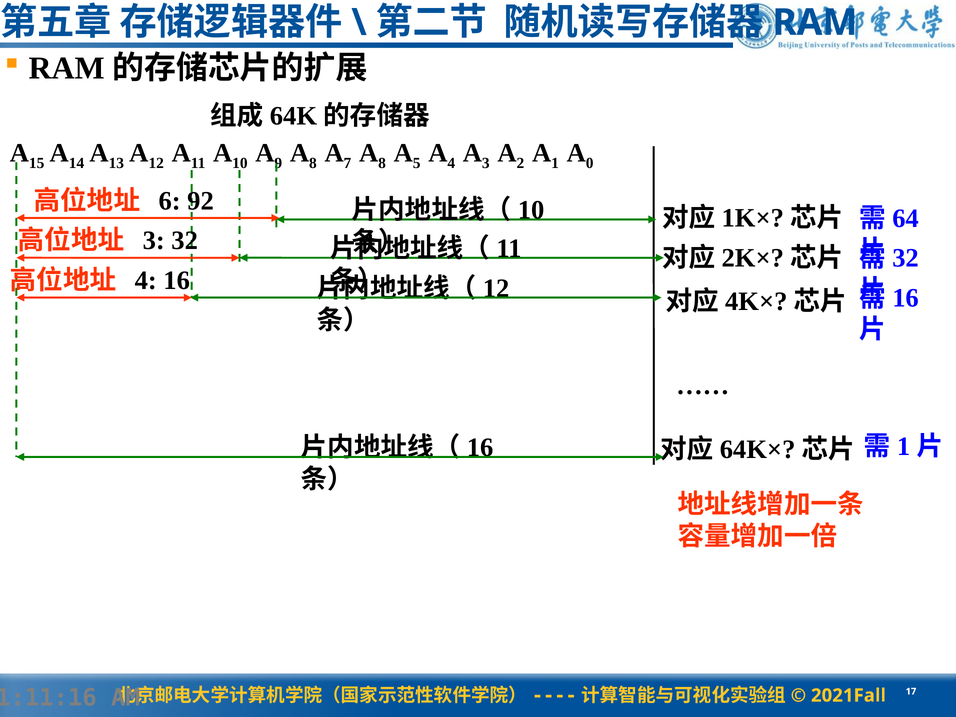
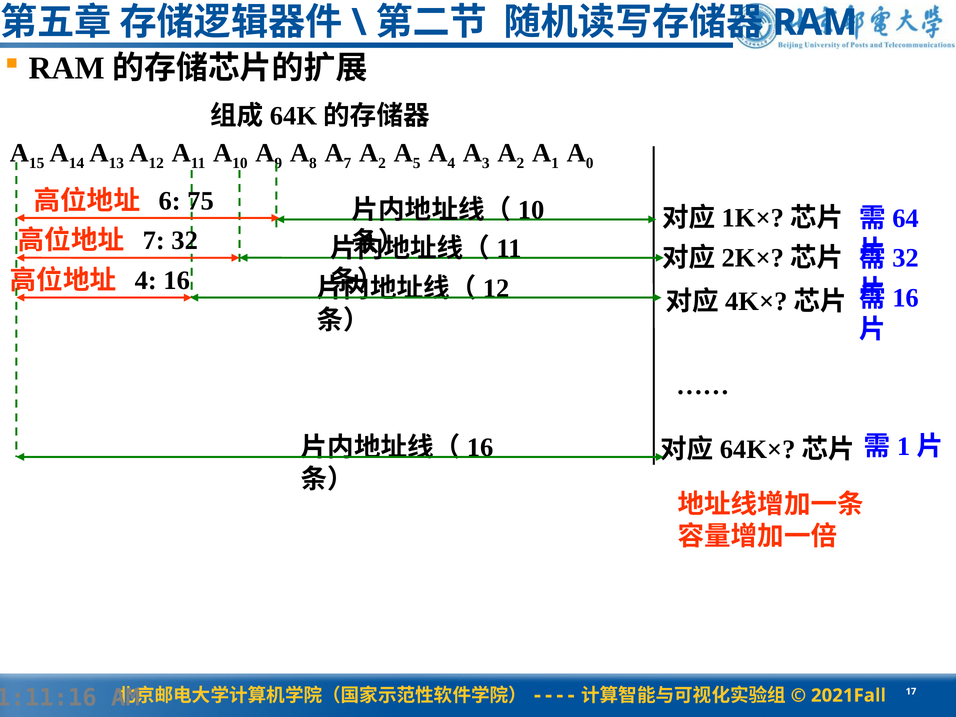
8: 8 -> 2 (382, 163)
92: 92 -> 75 (201, 201)
3: 3 -> 7 (154, 241)
